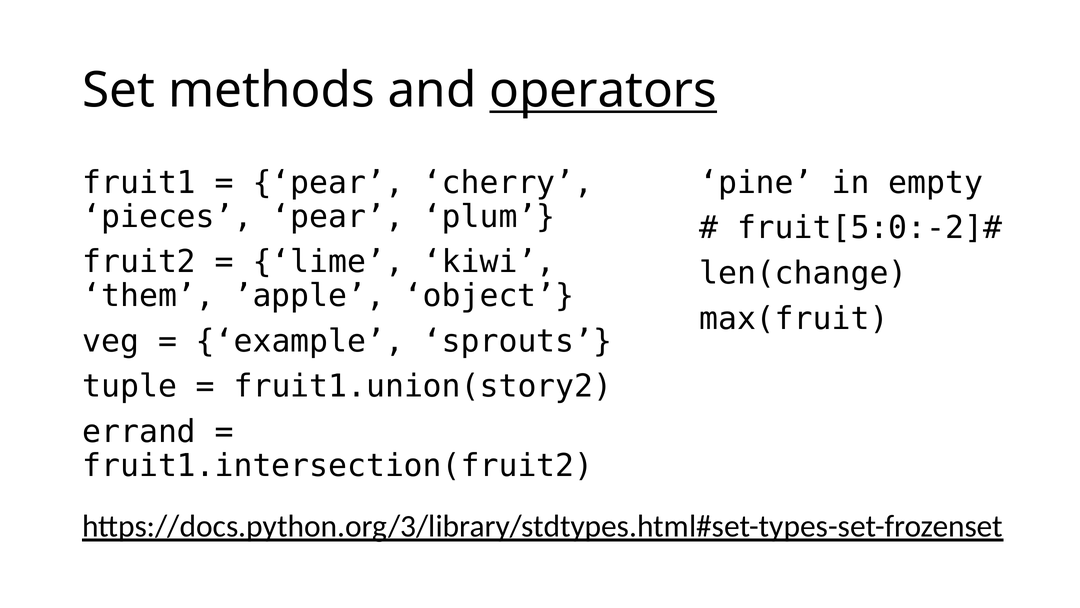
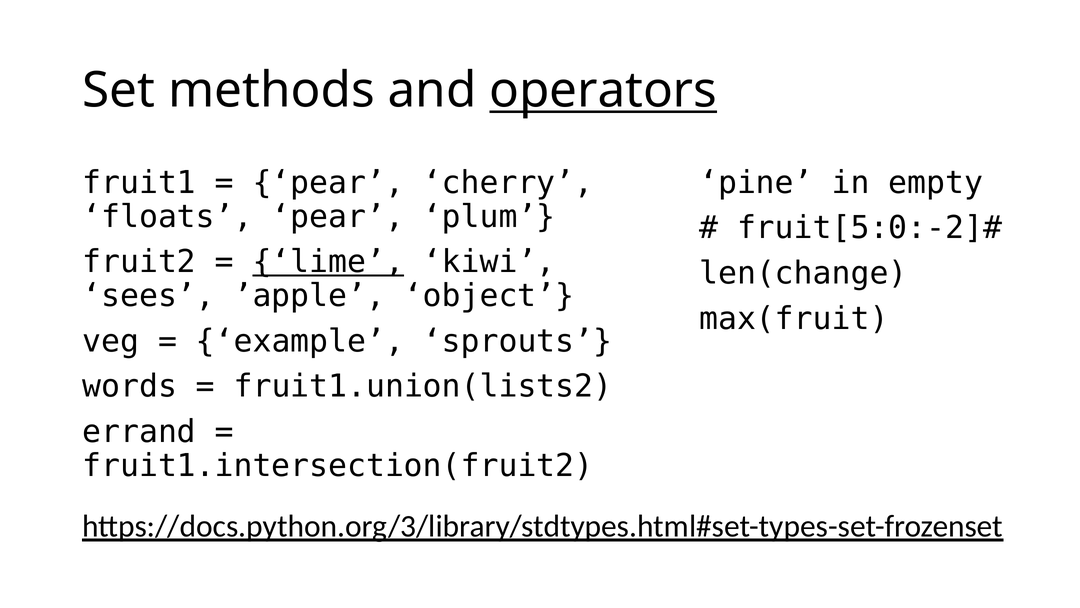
pieces: pieces -> floats (168, 216)
lime underline: none -> present (328, 262)
them: them -> sees (149, 296)
tuple: tuple -> words (130, 386)
fruit1.union(story2: fruit1.union(story2 -> fruit1.union(lists2 (423, 386)
